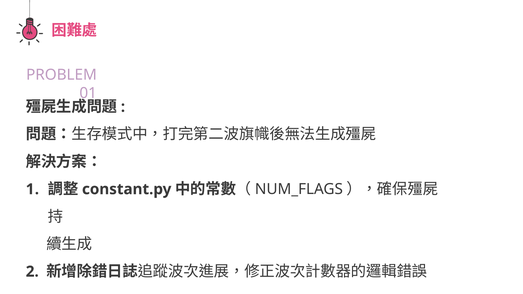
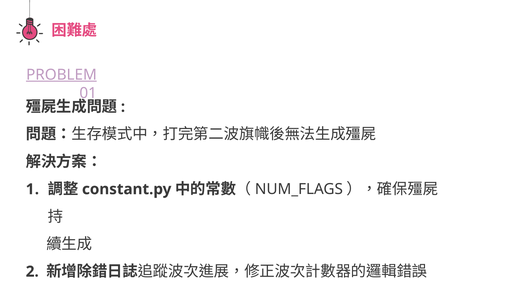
PROBLEM underline: none -> present (61, 75)
